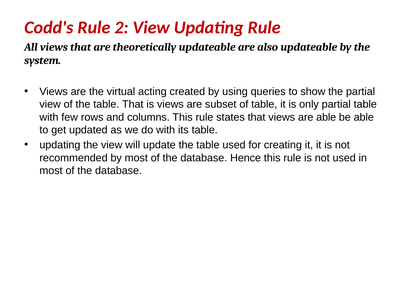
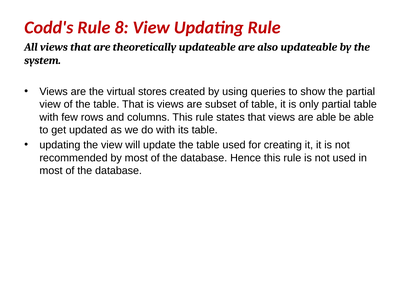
2: 2 -> 8 (121, 28)
acting: acting -> stores (152, 91)
